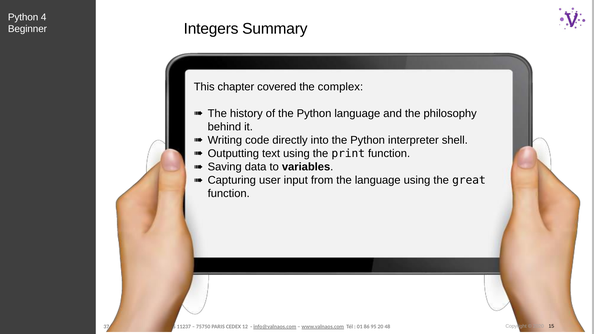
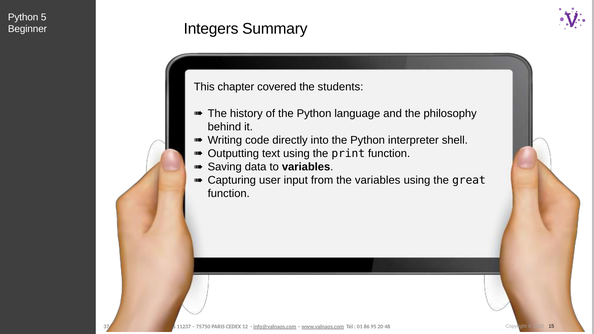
4: 4 -> 5 (44, 17)
complex: complex -> students (340, 87)
the language: language -> variables (378, 180)
